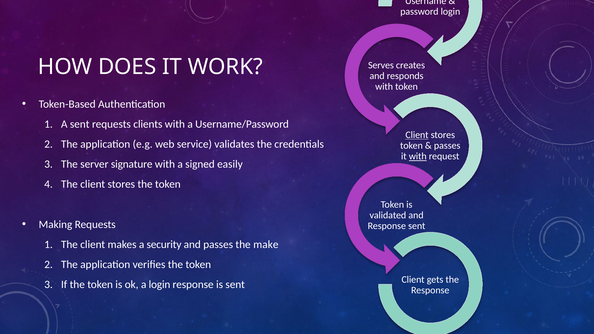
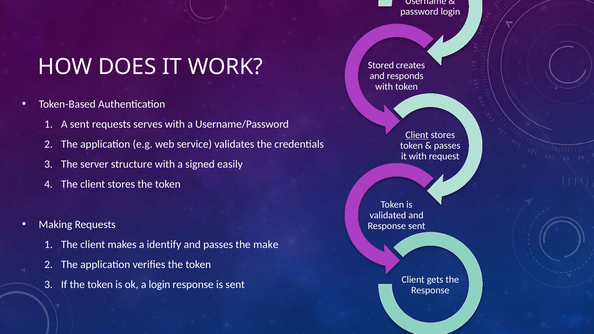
Serves: Serves -> Stored (381, 65)
clients: clients -> serves (148, 124)
with underline: present -> none (418, 156)
signature: signature -> structure (132, 164)
security: security -> identify (164, 244)
